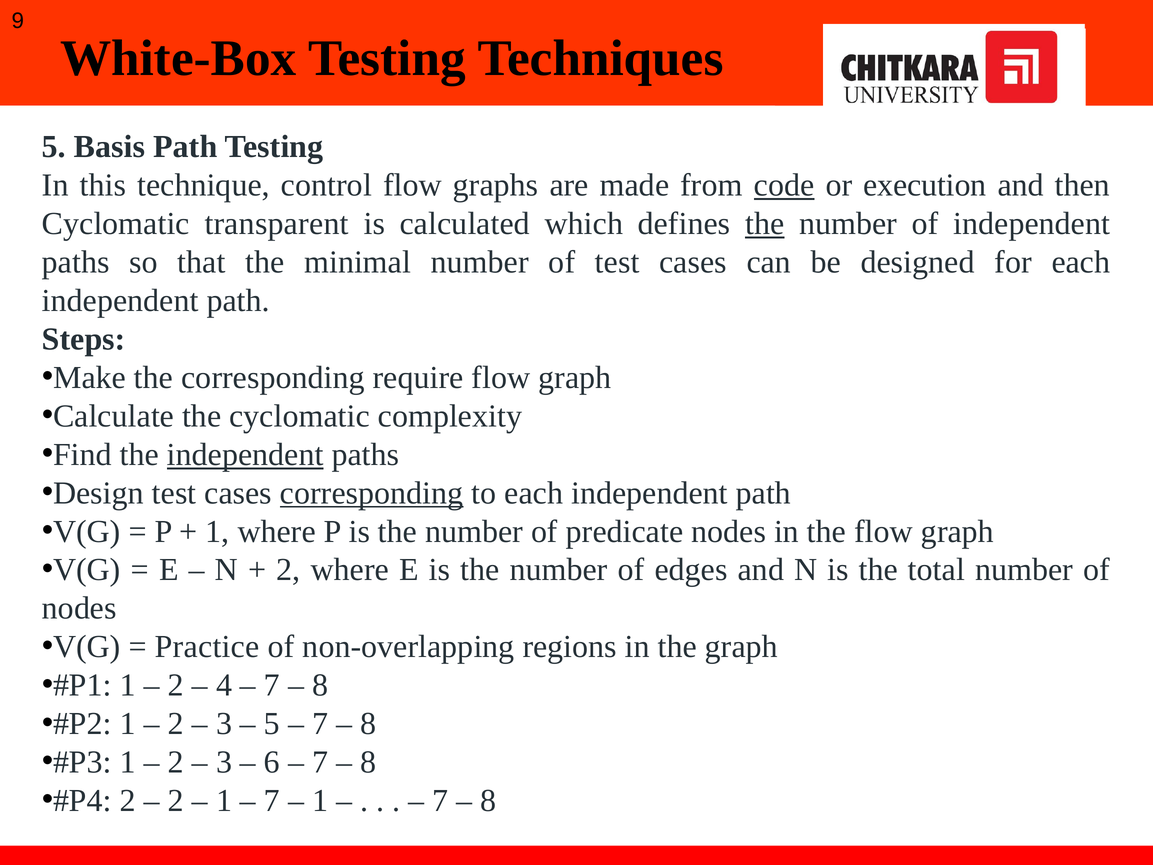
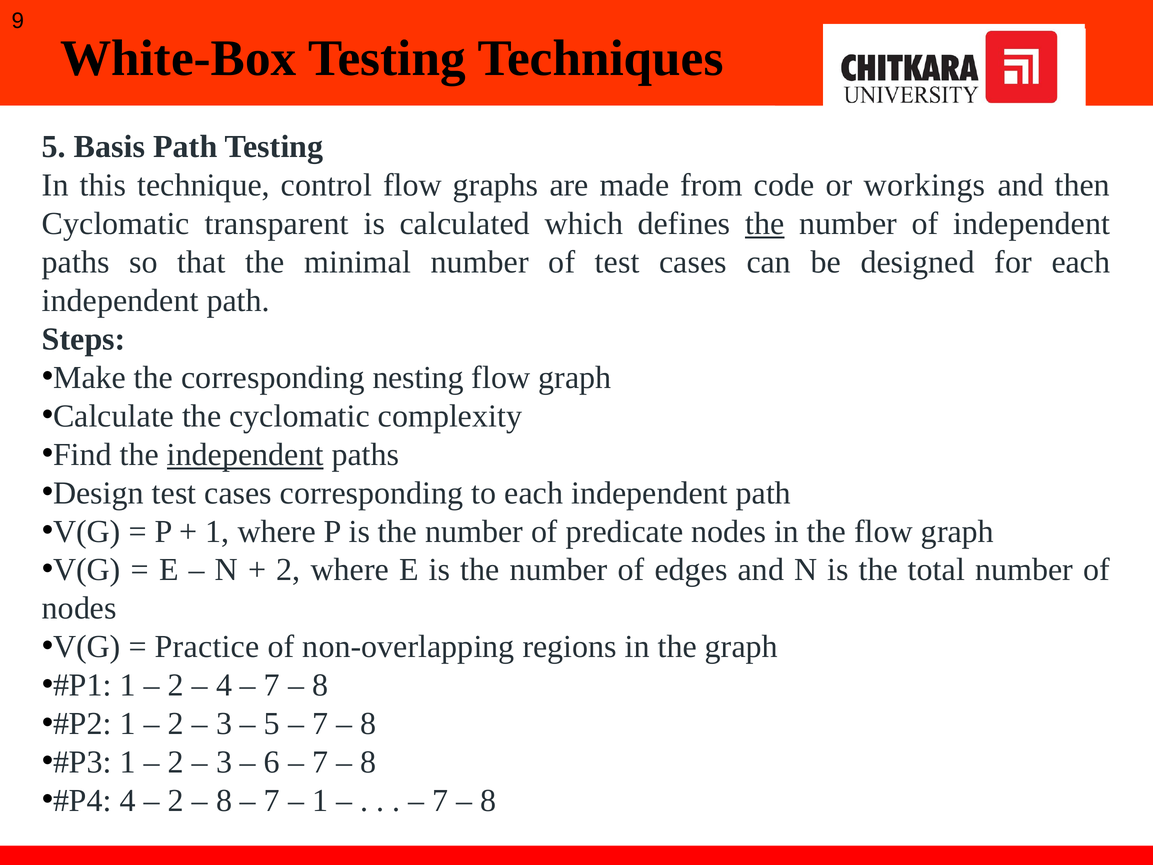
code underline: present -> none (784, 185)
execution: execution -> workings (925, 185)
require: require -> nesting (418, 377)
corresponding underline: present -> none (372, 493)
2: 2 -> 4 (128, 800)
1: 1 -> 8 (224, 800)
